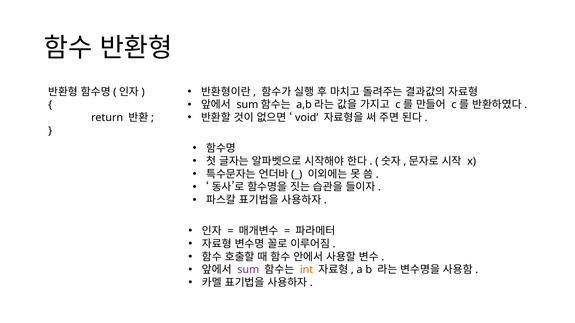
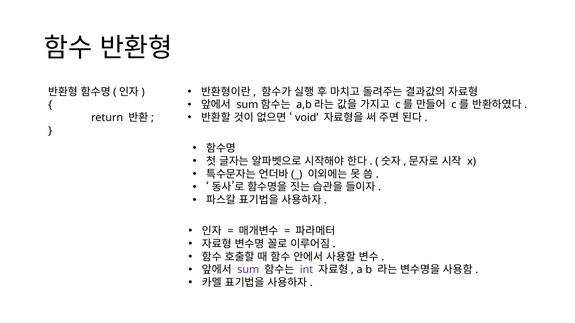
int colour: orange -> purple (307, 270)
